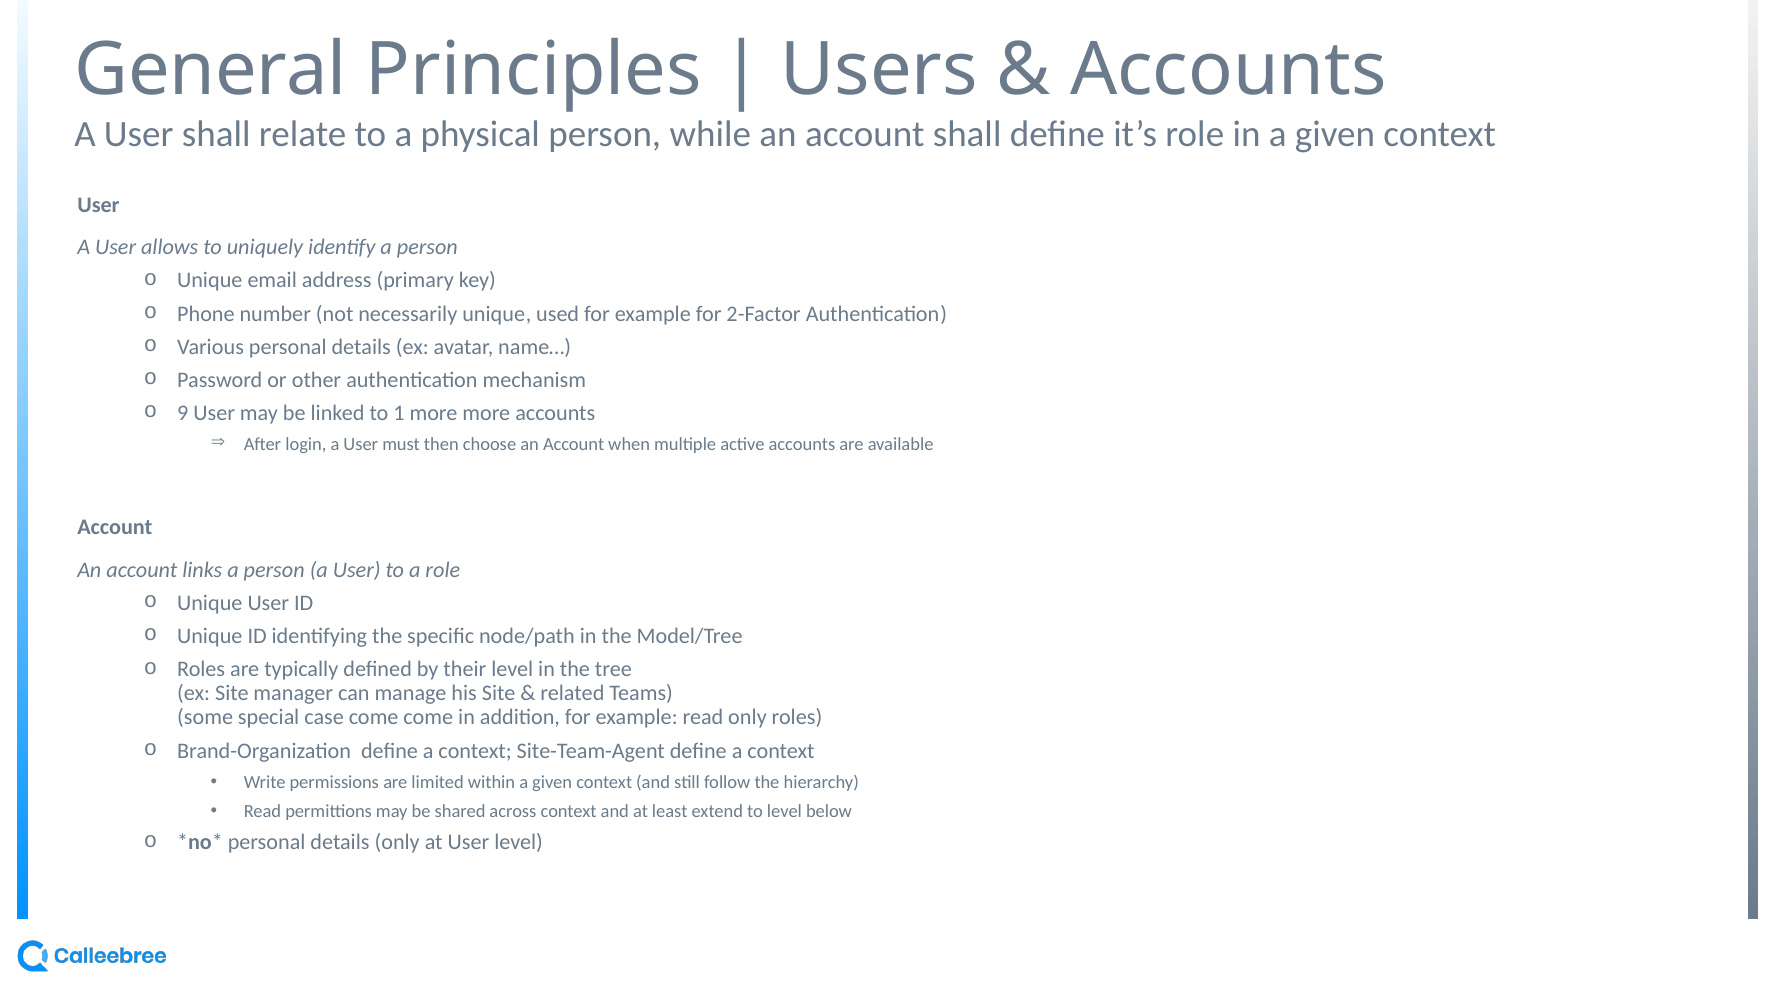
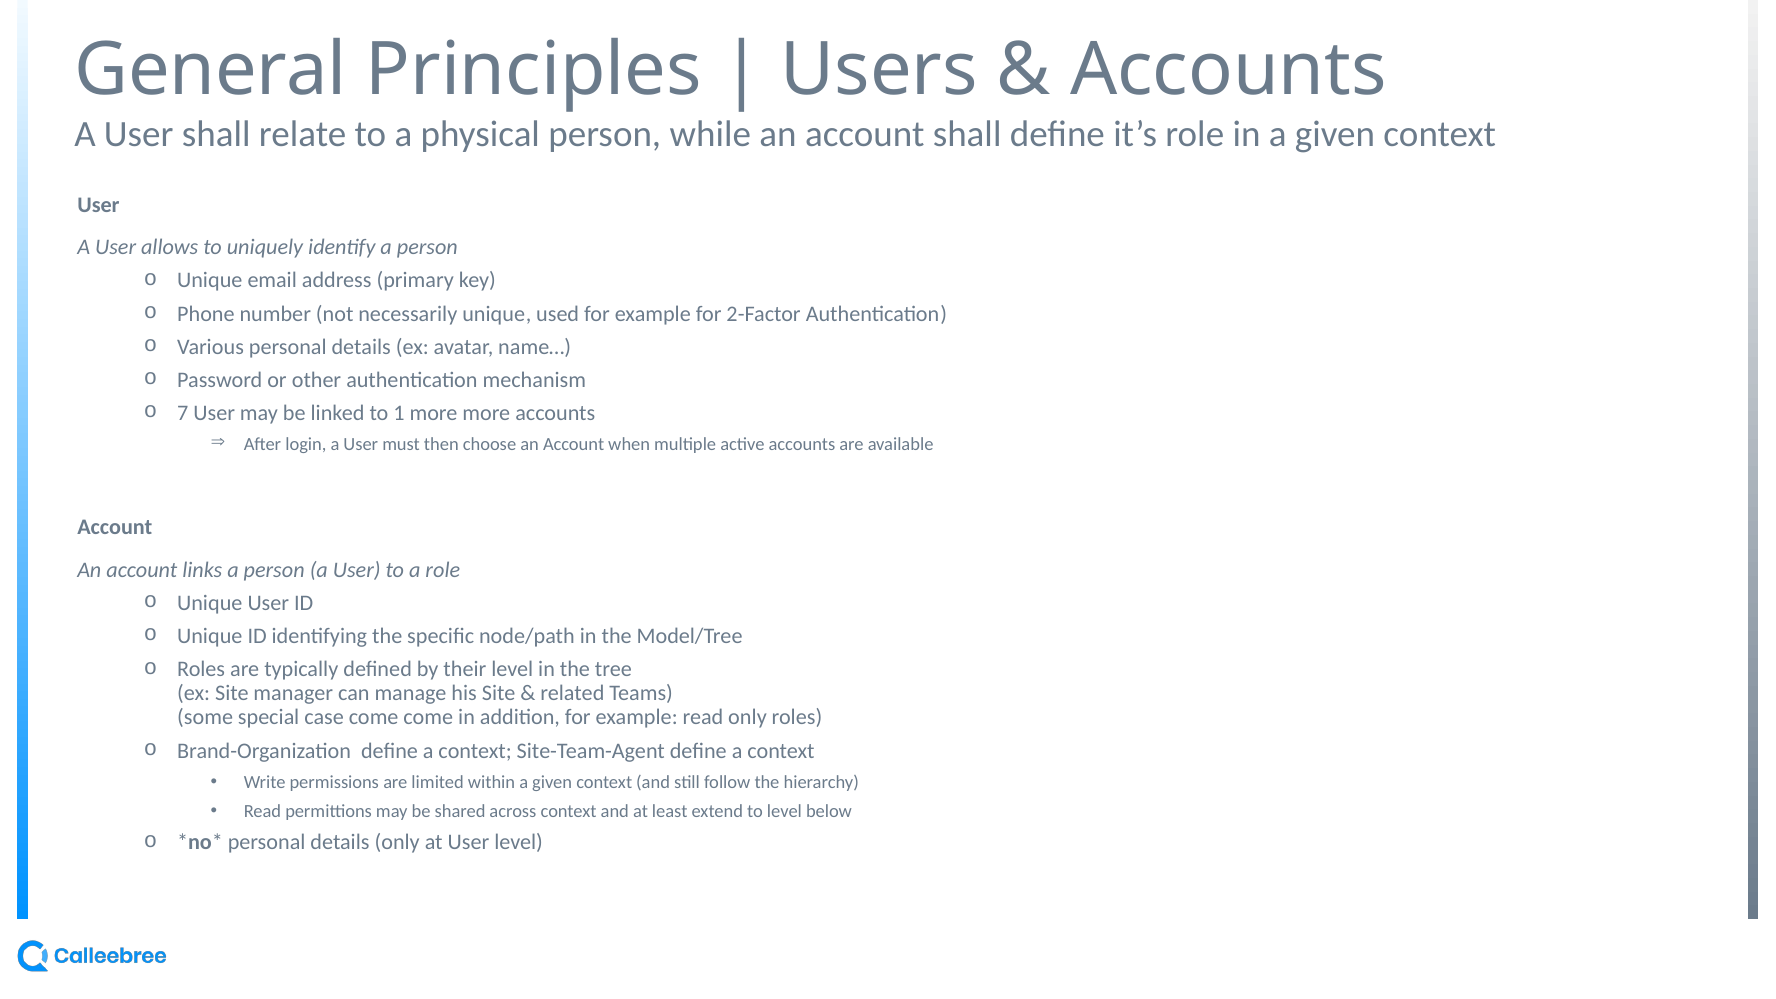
9: 9 -> 7 (183, 413)
